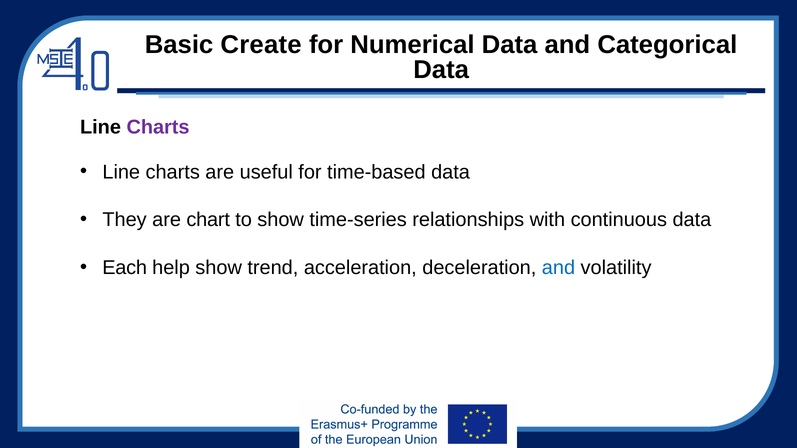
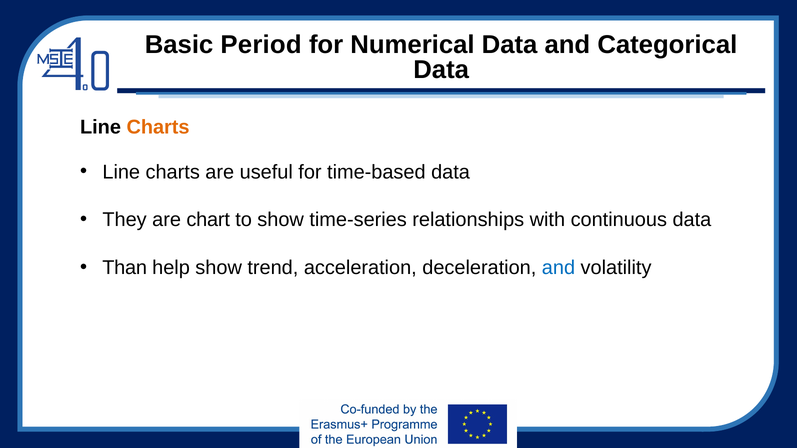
Create: Create -> Period (261, 45)
Charts colour: purple -> orange (158, 127)
Each: Each -> Than (125, 268)
